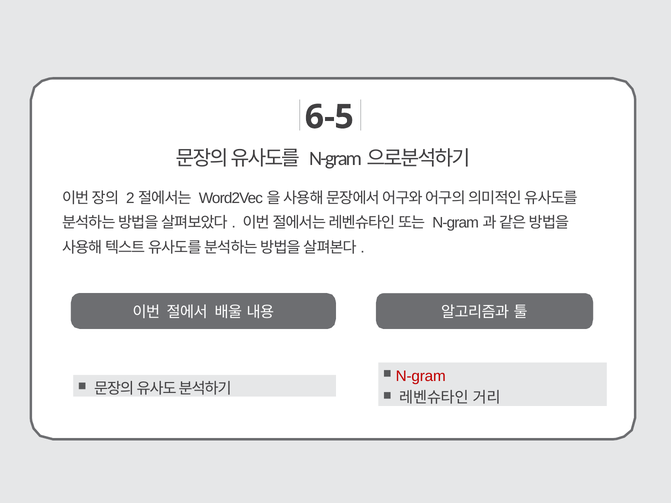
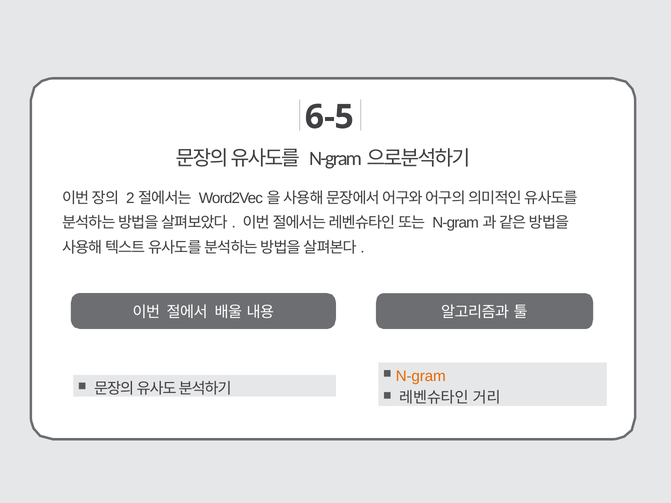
N-gram colour: red -> orange (421, 376)
